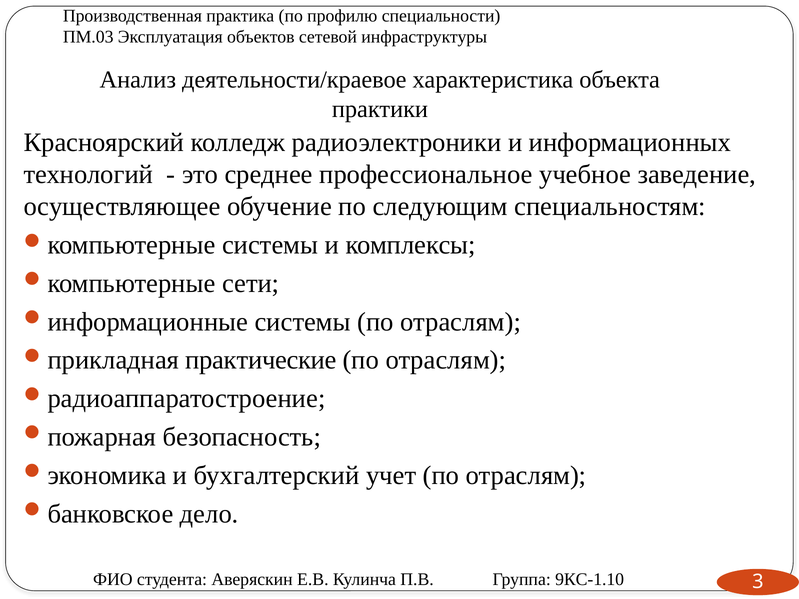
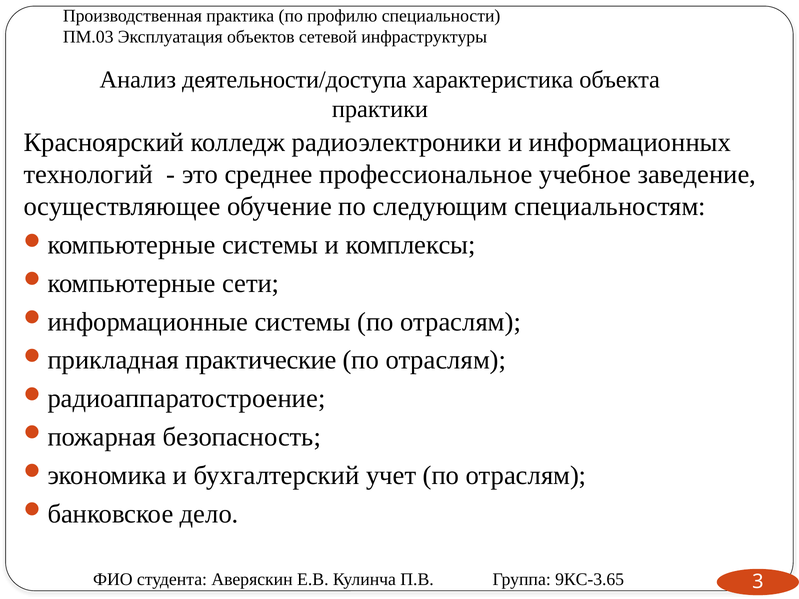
деятельности/краевое: деятельности/краевое -> деятельности/доступа (294, 80)
9КС-1.10: 9КС-1.10 -> 9КС-3.65 (590, 580)
